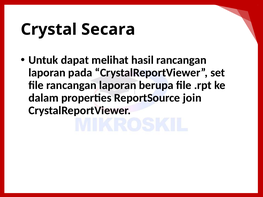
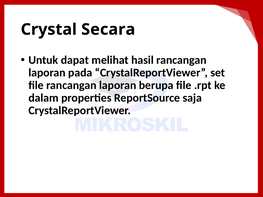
join: join -> saja (192, 98)
